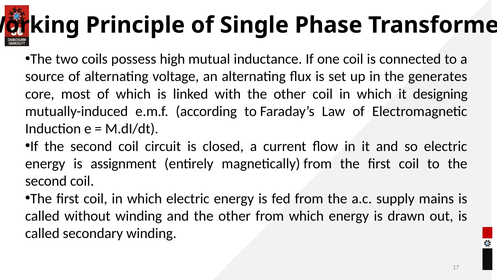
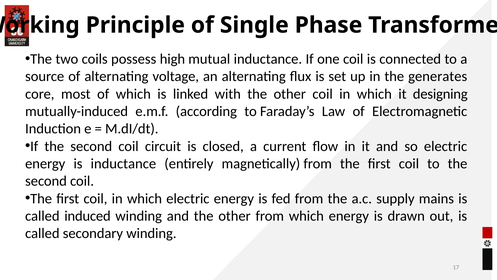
is assignment: assignment -> inductance (123, 163)
without: without -> induced (88, 216)
